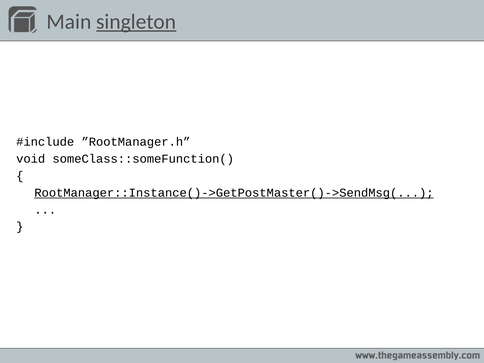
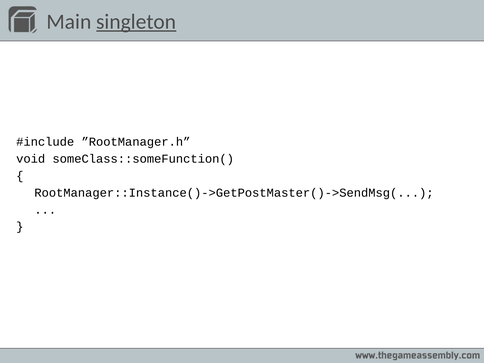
RootManager::Instance()->GetPostMaster()->SendMsg( underline: present -> none (234, 193)
